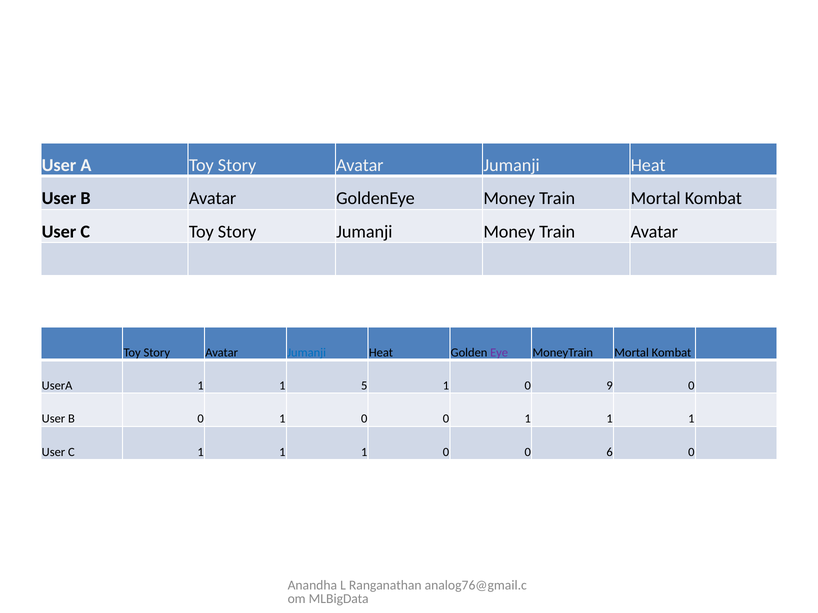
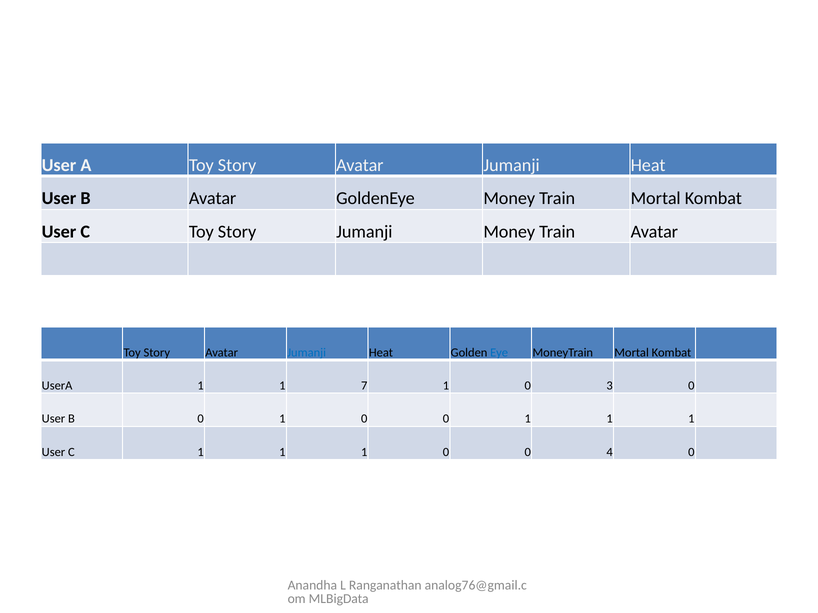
Eye colour: purple -> blue (499, 353)
5: 5 -> 7 (364, 386)
9: 9 -> 3 (610, 386)
6: 6 -> 4 (610, 452)
